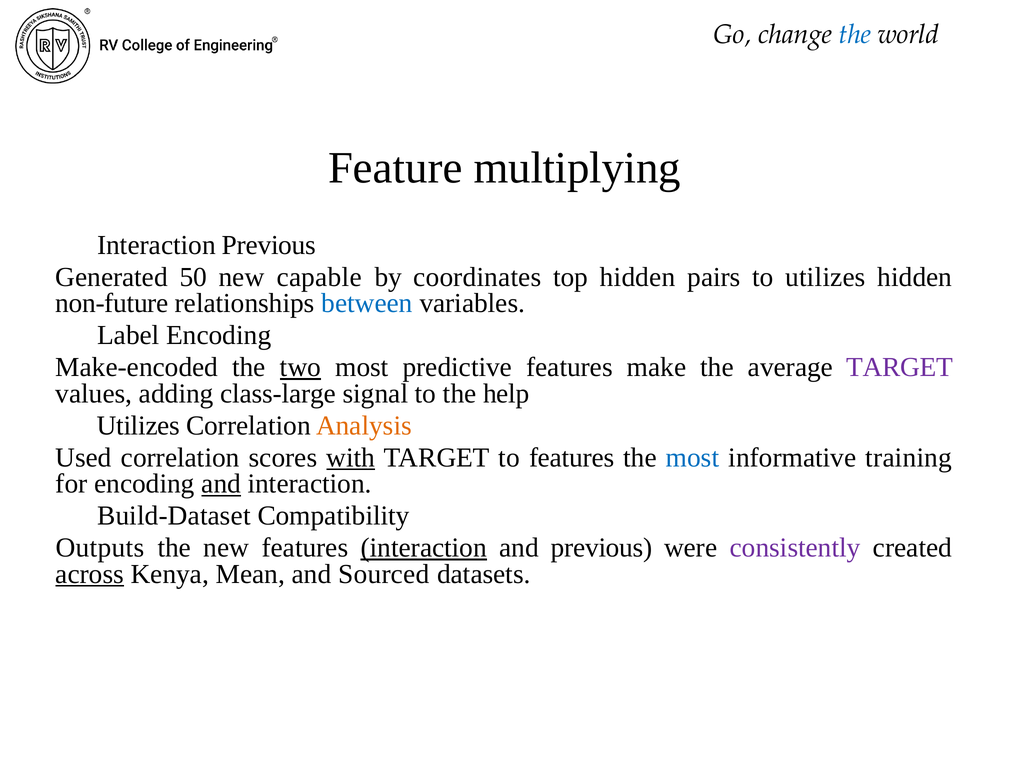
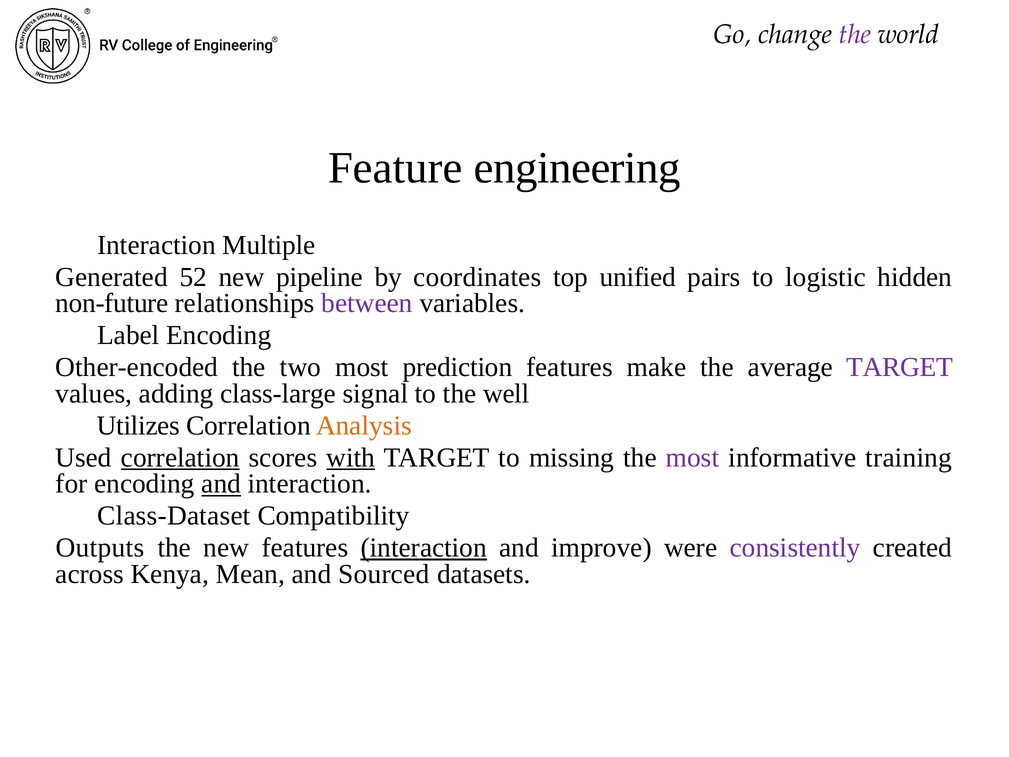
the colour: blue -> purple (855, 34)
multiplying: multiplying -> engineering (577, 168)
Interaction Previous: Previous -> Multiple (269, 245)
50: 50 -> 52 (193, 277)
capable: capable -> pipeline (320, 277)
top hidden: hidden -> unified (638, 277)
to utilizes: utilizes -> logistic (826, 277)
between colour: blue -> purple (367, 303)
Make-encoded: Make-encoded -> Other-encoded (137, 367)
two underline: present -> none (300, 367)
predictive: predictive -> prediction (457, 367)
help: help -> well (506, 393)
correlation underline: none -> present (180, 457)
to features: features -> missing (572, 457)
most colour: blue -> purple (693, 457)
Build-Dataset: Build-Dataset -> Class-Dataset (174, 516)
and previous: previous -> improve (601, 548)
across underline: present -> none (90, 574)
